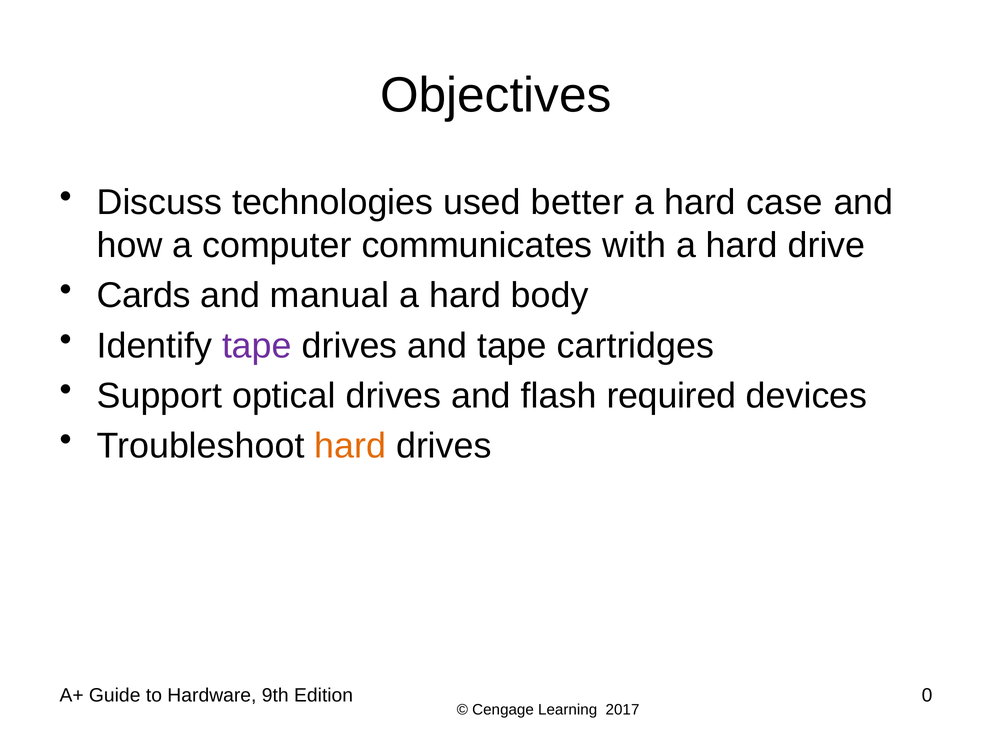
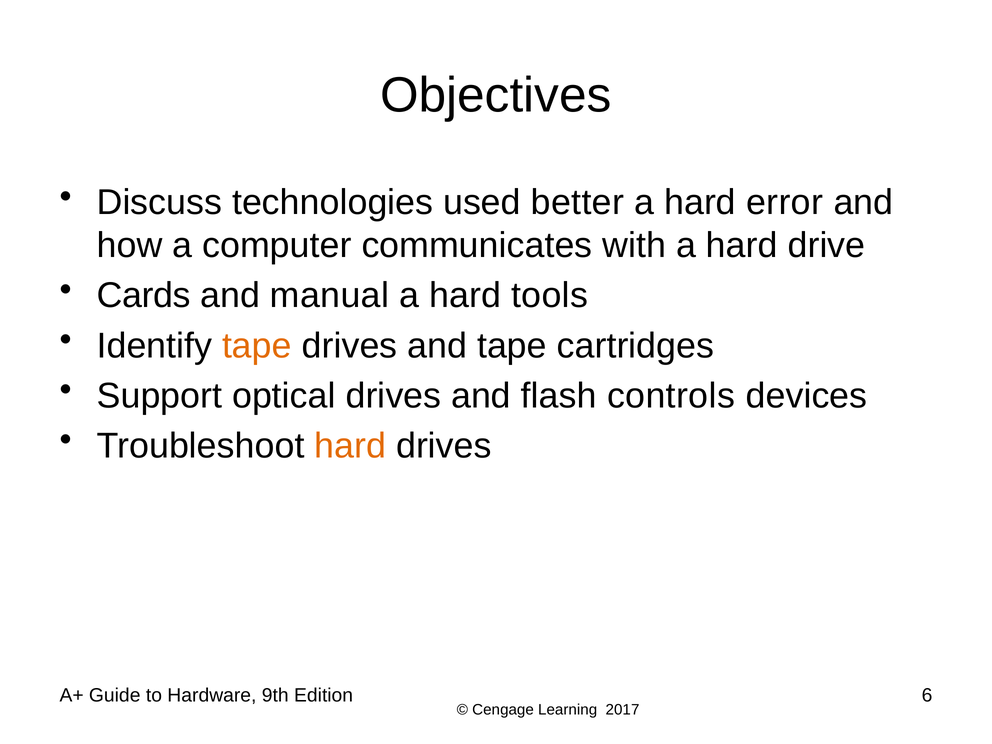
case: case -> error (785, 203)
body: body -> tools (550, 296)
tape colour: purple -> orange (257, 346)
required: required -> controls (671, 396)
0: 0 -> 6 (927, 695)
